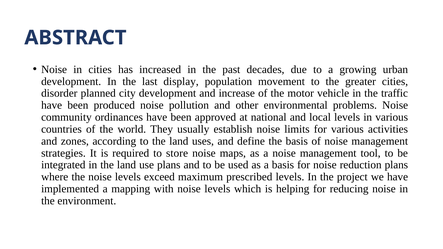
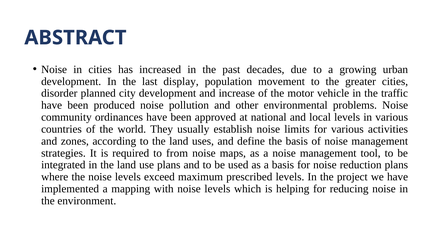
store: store -> from (177, 153)
